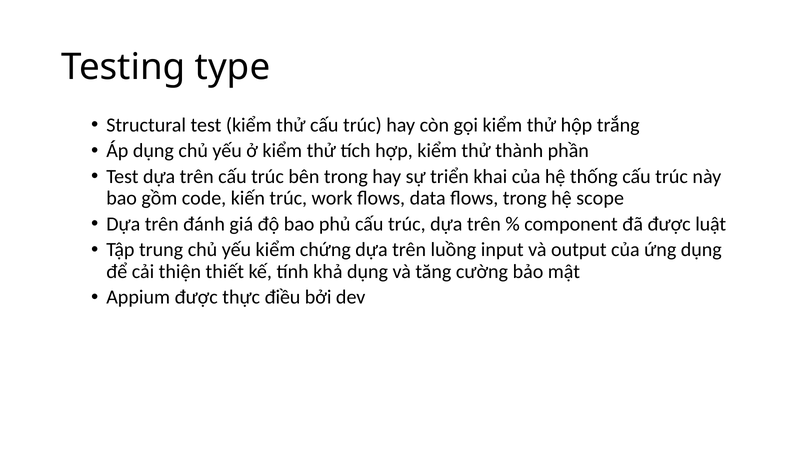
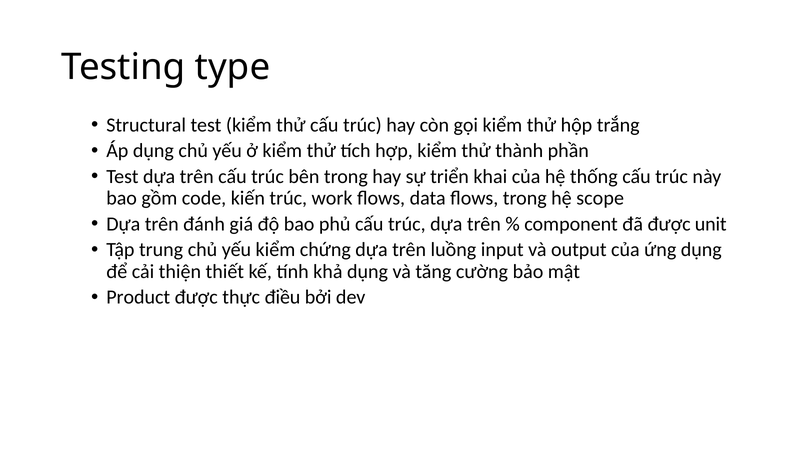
luật: luật -> unit (711, 224)
Appium: Appium -> Product (138, 297)
